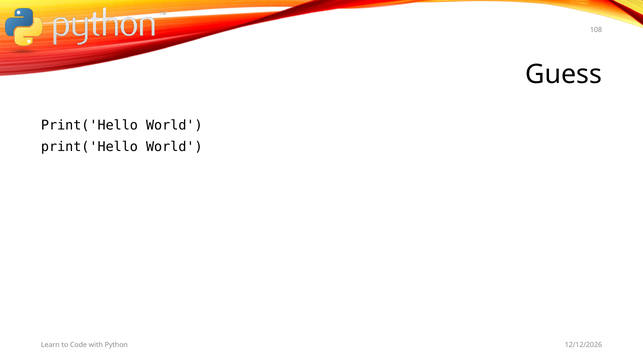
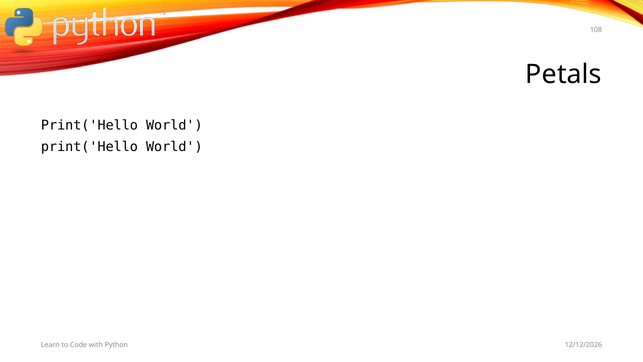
Guess: Guess -> Petals (564, 74)
